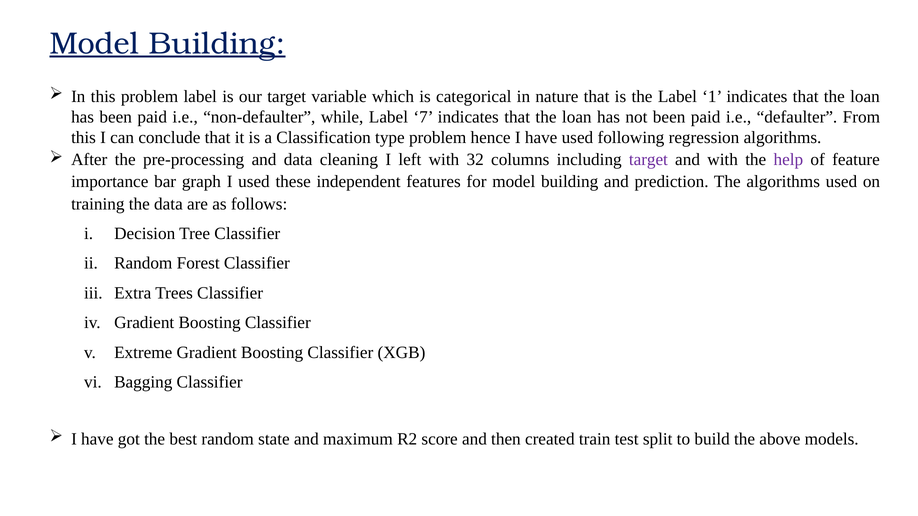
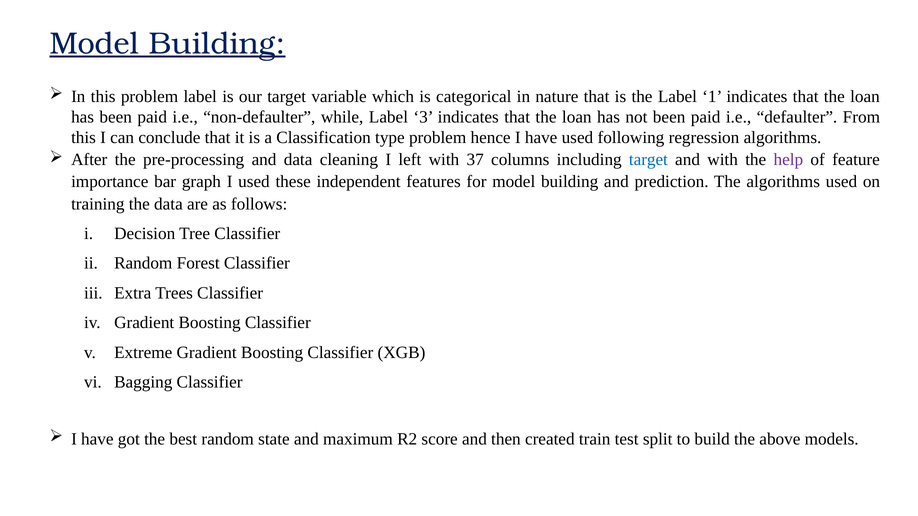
7: 7 -> 3 (424, 117)
32: 32 -> 37 (475, 160)
target colour: purple -> blue (648, 160)
